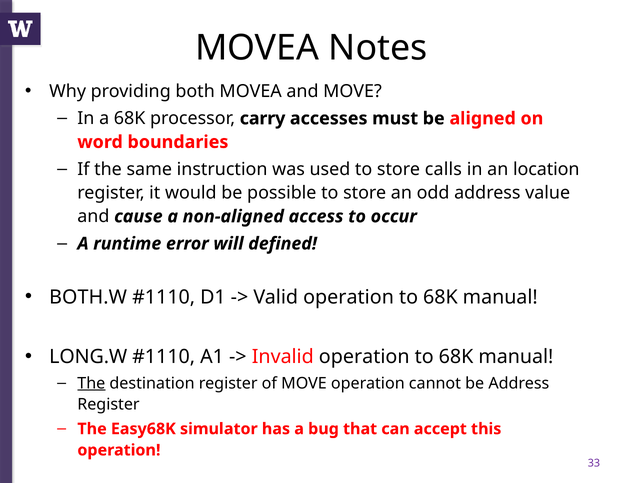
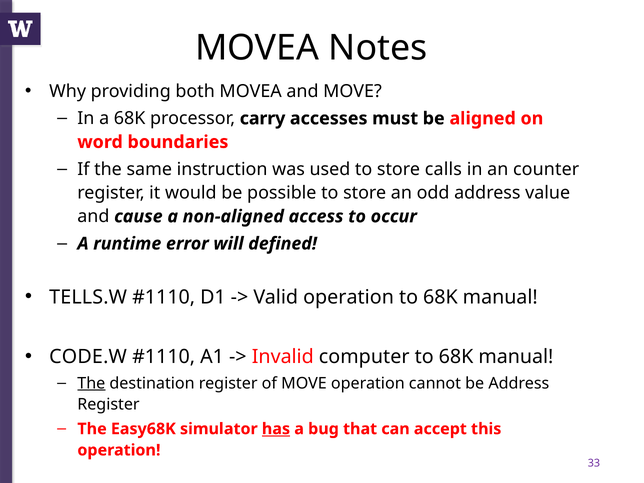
location: location -> counter (546, 169)
BOTH.W: BOTH.W -> TELLS.W (88, 297)
LONG.W: LONG.W -> CODE.W (88, 357)
Invalid operation: operation -> computer (364, 357)
has underline: none -> present (276, 429)
